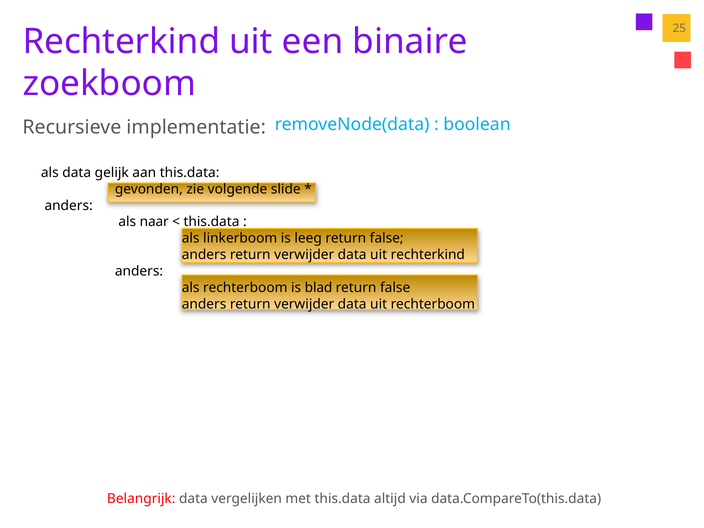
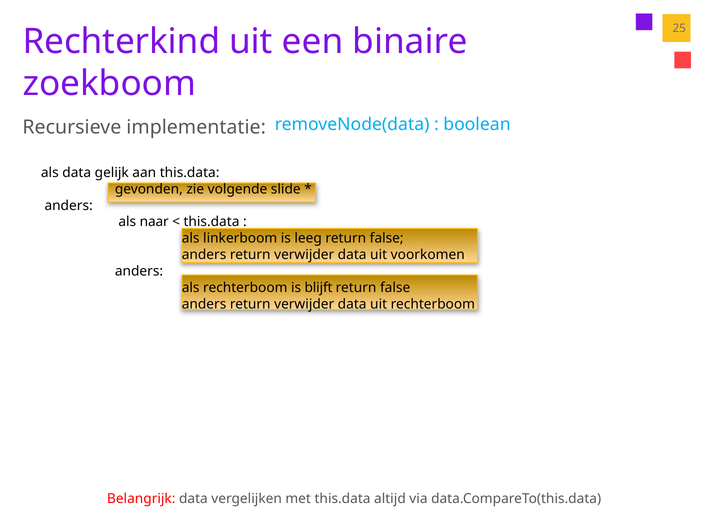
uit rechterkind: rechterkind -> voorkomen (428, 255)
blad: blad -> blijft (319, 288)
